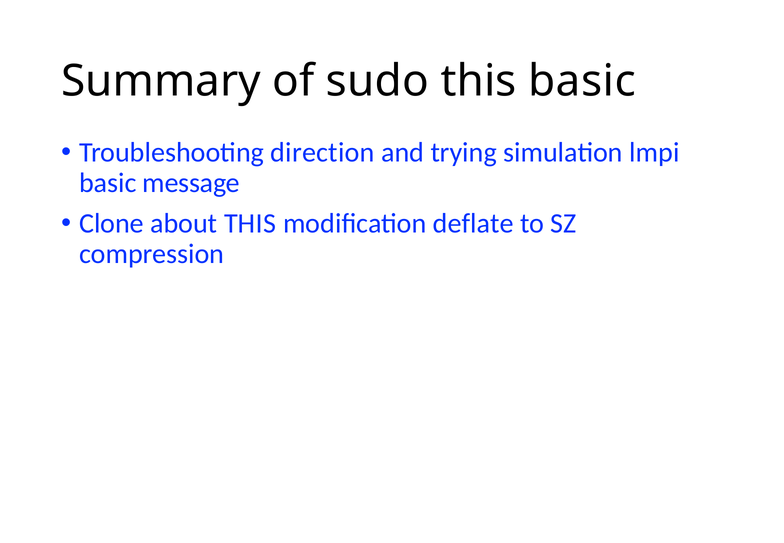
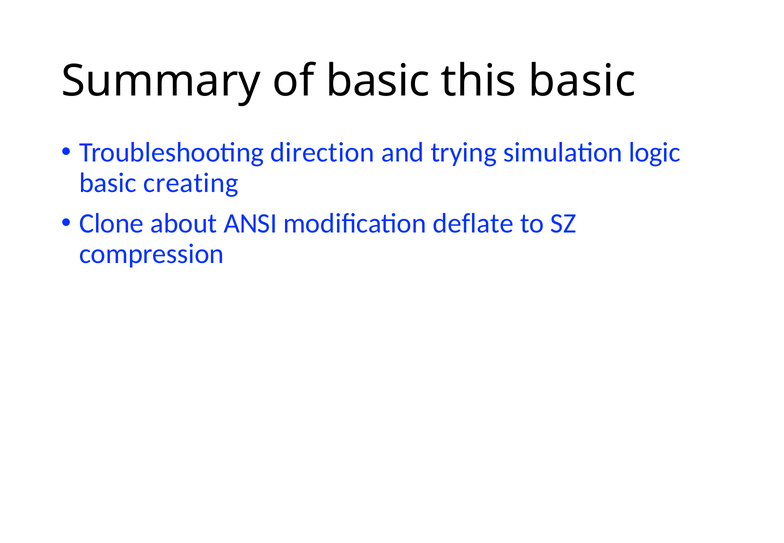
of sudo: sudo -> basic (378, 81)
lmpi: lmpi -> logic (655, 152)
message: message -> creating (191, 183)
about THIS: THIS -> ANSI (250, 223)
